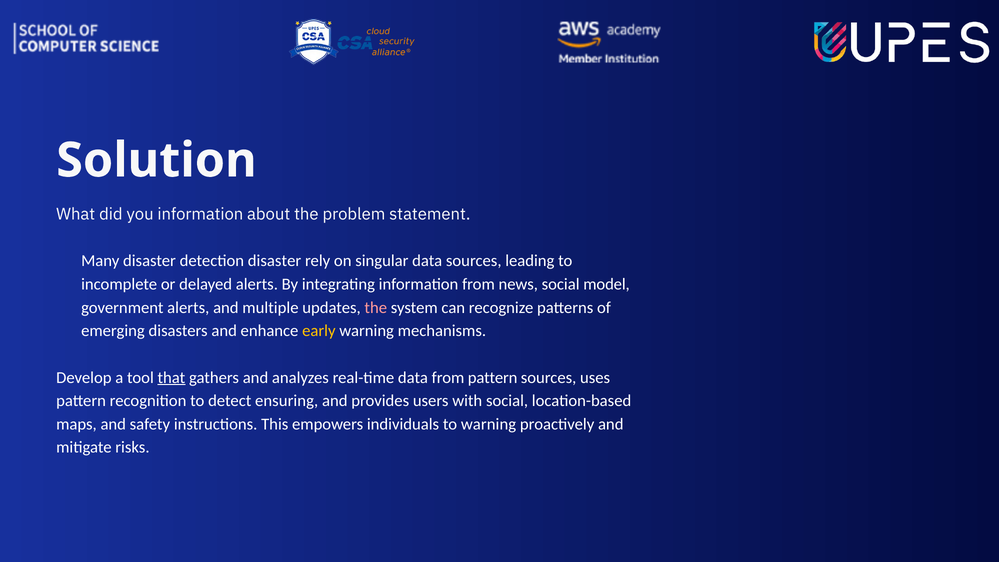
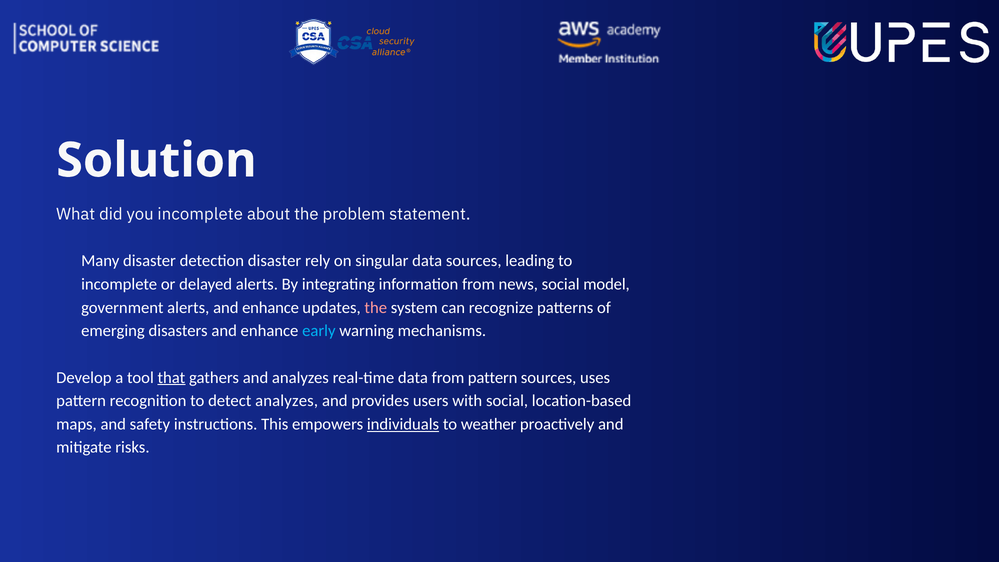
you information: information -> incomplete (200, 214)
alerts and multiple: multiple -> enhance (271, 308)
early colour: yellow -> light blue (319, 331)
detect ensuring: ensuring -> analyzes (287, 401)
individuals underline: none -> present (403, 424)
to warning: warning -> weather (489, 424)
